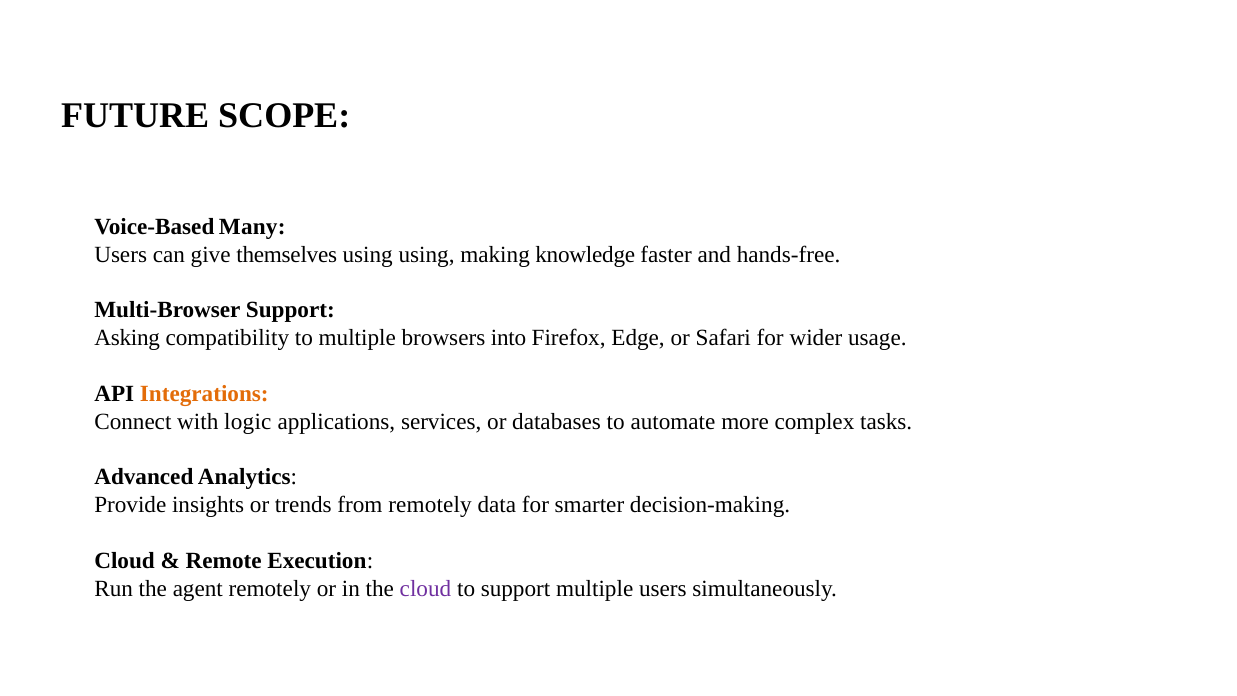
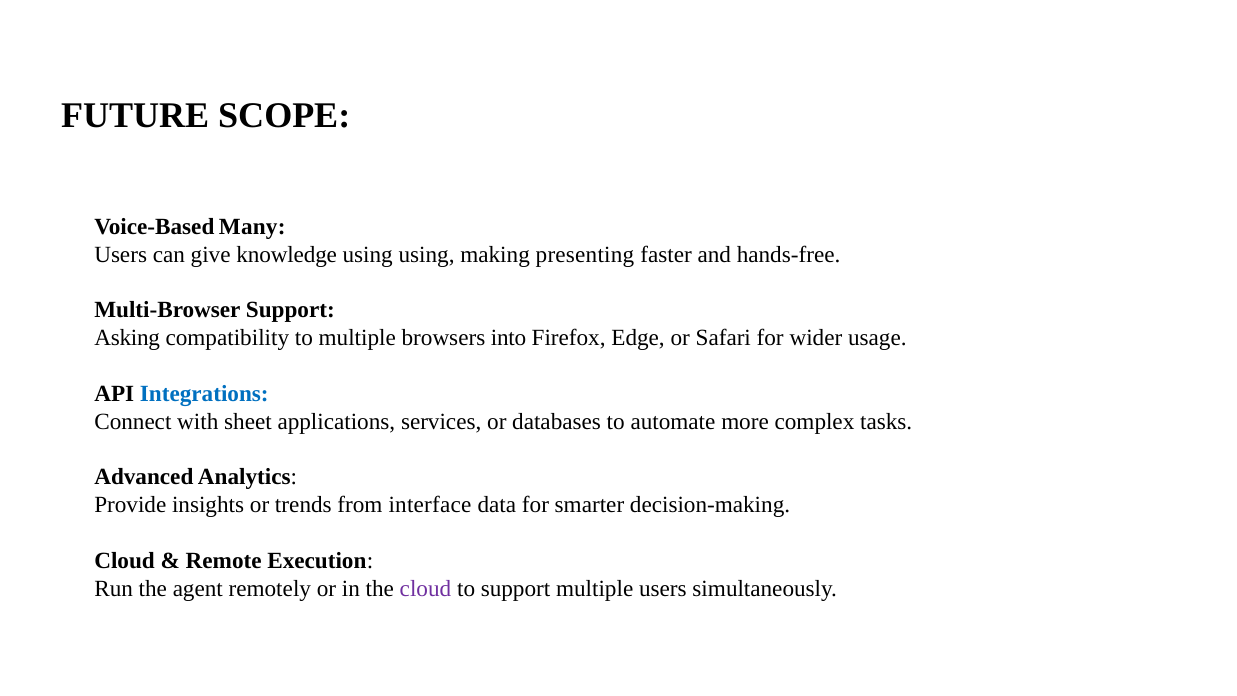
themselves: themselves -> knowledge (287, 254)
knowledge: knowledge -> presenting (585, 254)
Integrations colour: orange -> blue (204, 394)
logic: logic -> sheet (248, 421)
from remotely: remotely -> interface (430, 505)
